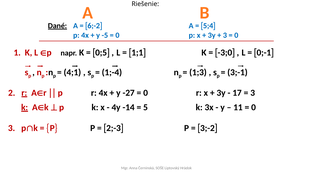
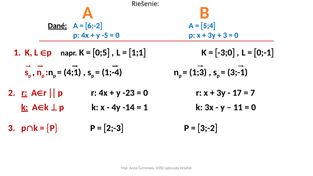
-27: -27 -> -23 (129, 93)
3: 3 -> 7 (253, 93)
5: 5 -> 1 (146, 107)
